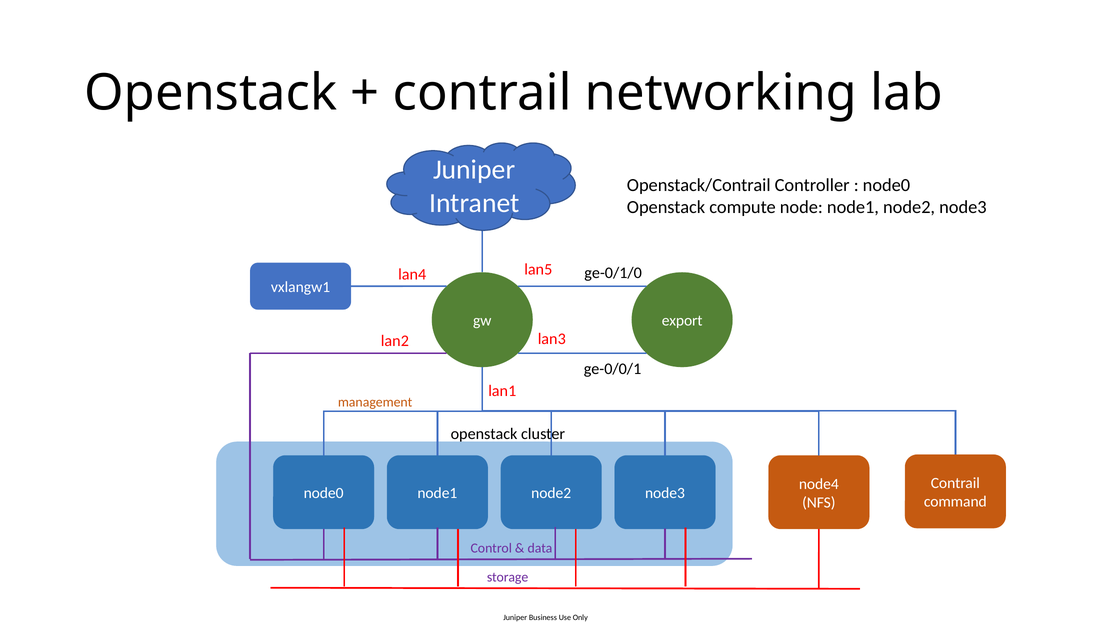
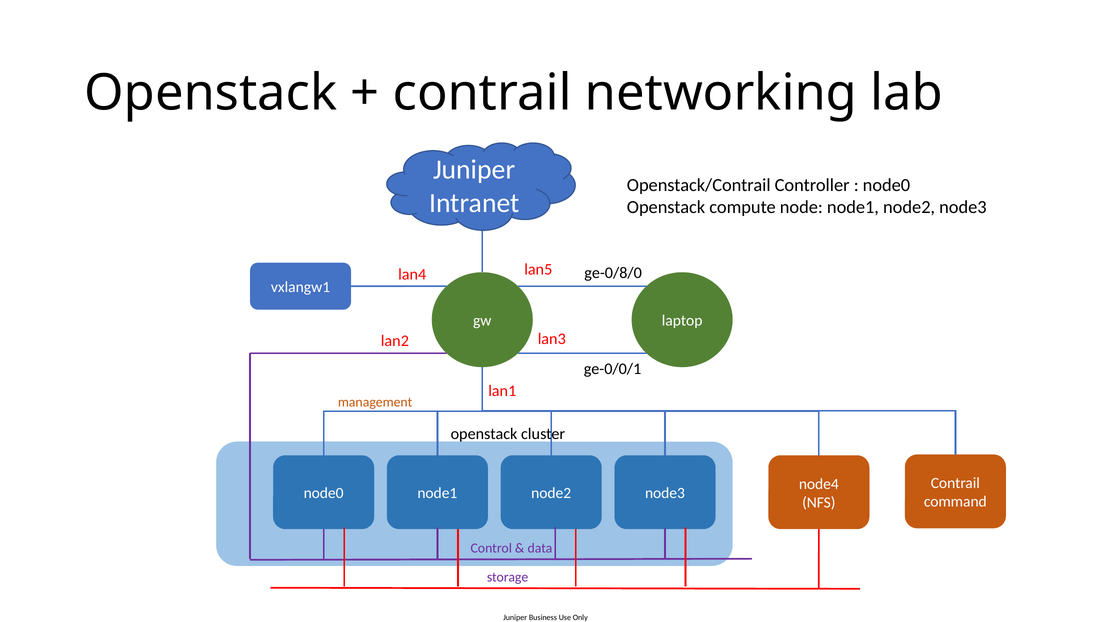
ge-0/1/0: ge-0/1/0 -> ge-0/8/0 (613, 273)
export: export -> laptop (682, 321)
